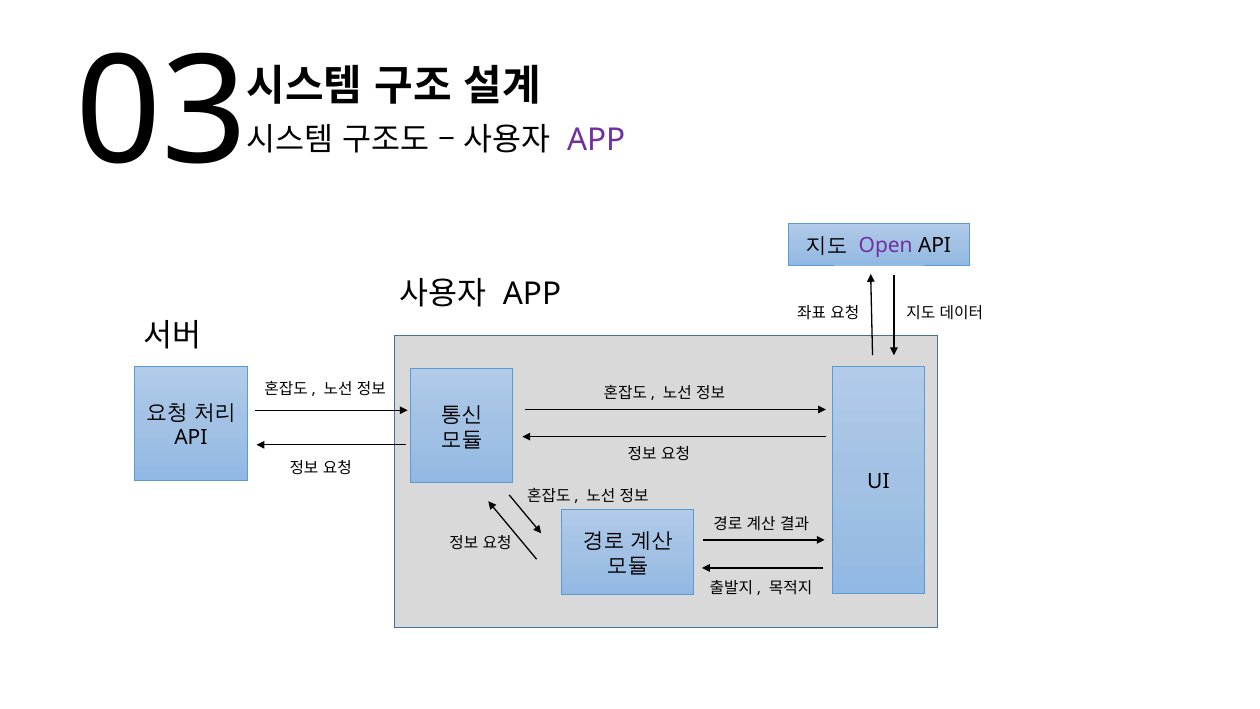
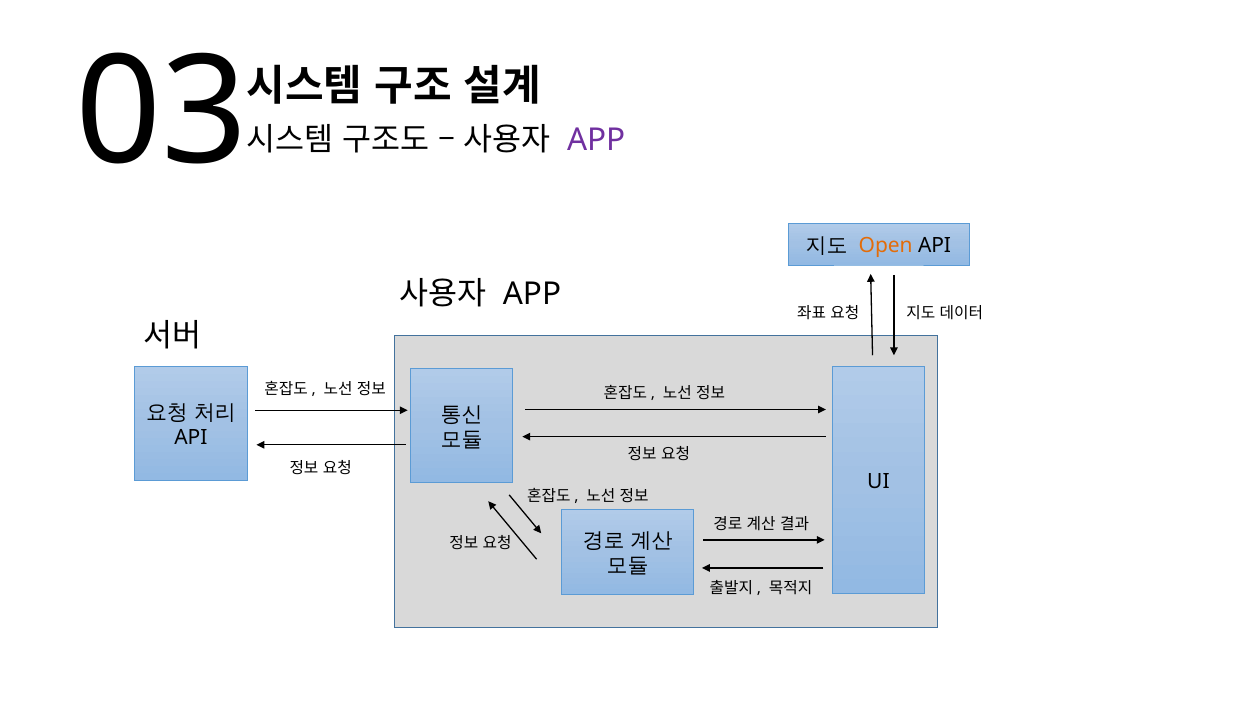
Open colour: purple -> orange (886, 245)
